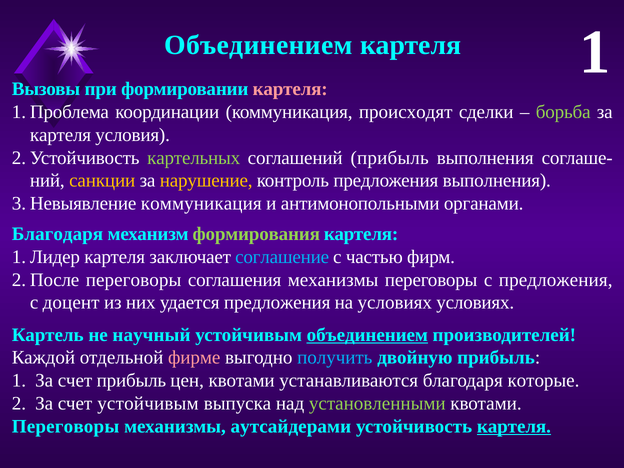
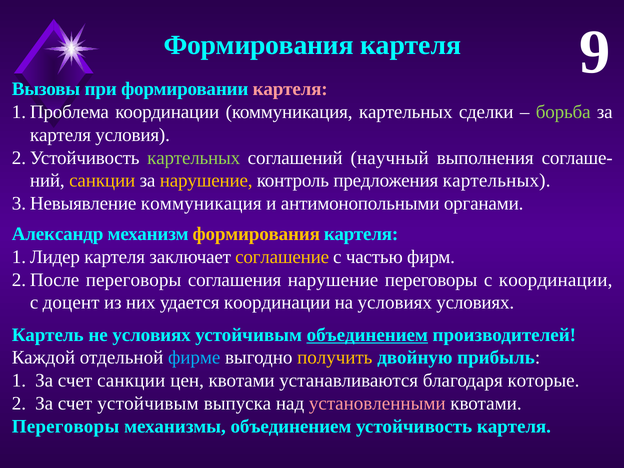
Объединением: Объединением -> Формирования (259, 45)
картеля 1: 1 -> 9 (595, 52)
коммуникация происходят: происходят -> картельных (406, 112)
соглашений прибыль: прибыль -> научный (390, 158)
предложения выполнения: выполнения -> картельных (497, 181)
Благодаря: Благодаря -> Александр (58, 234)
формирования colour: light green -> yellow (256, 234)
соглашение colour: light blue -> yellow (282, 257)
соглашения механизмы: механизмы -> нарушение (333, 280)
с предложения: предложения -> координации (556, 280)
удается предложения: предложения -> координации (277, 303)
не научный: научный -> условиях (152, 335)
фирме colour: pink -> light blue (194, 358)
получить colour: light blue -> yellow (335, 358)
счет прибыль: прибыль -> санкции (131, 381)
установленными colour: light green -> pink (377, 403)
механизмы аутсайдерами: аутсайдерами -> объединением (291, 426)
картеля underline: present -> none (514, 426)
